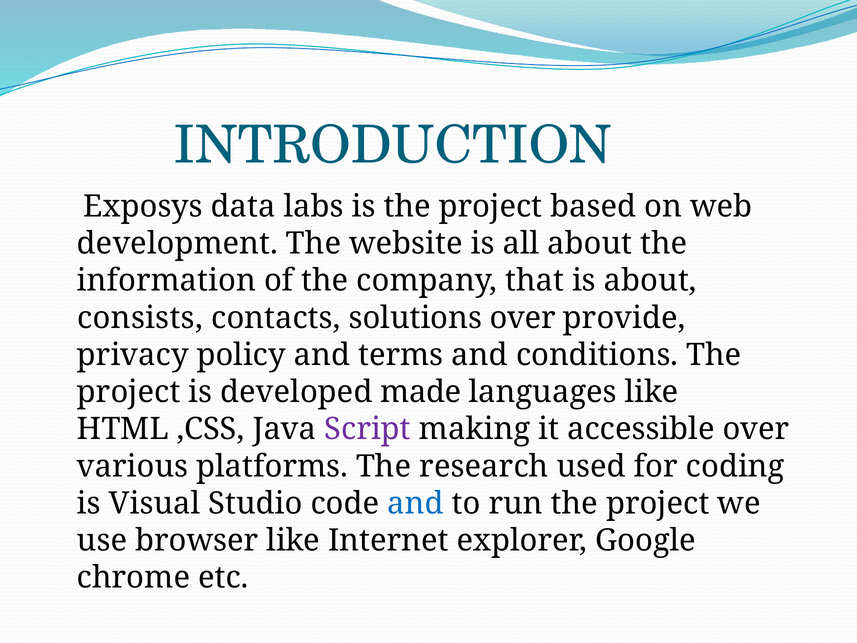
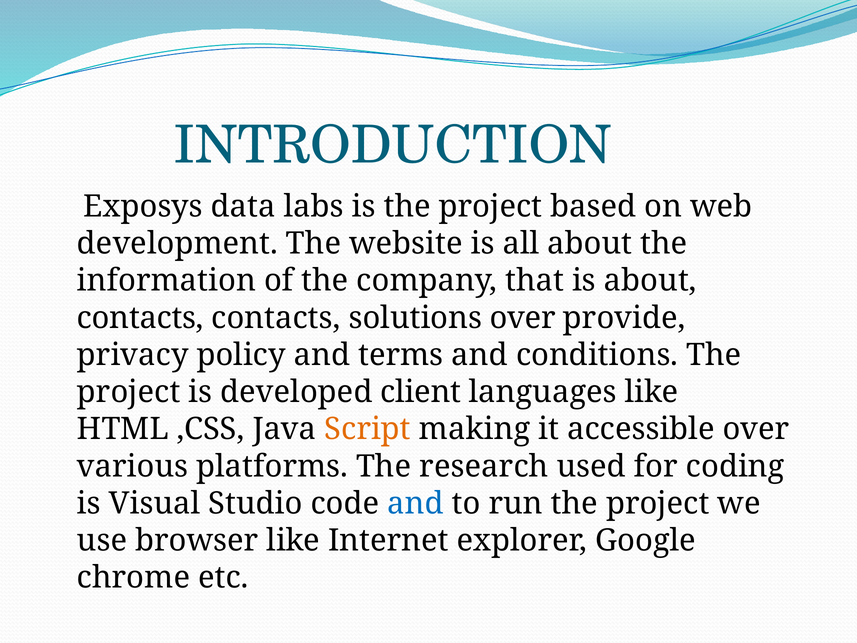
consists: consists -> contacts (140, 318)
made: made -> client (421, 392)
Script colour: purple -> orange (368, 429)
